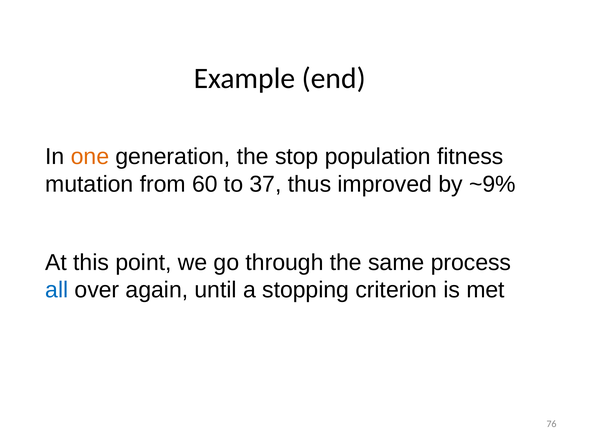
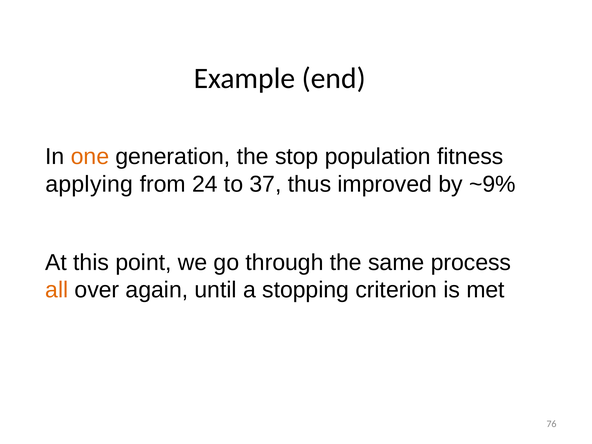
mutation: mutation -> applying (89, 184)
60: 60 -> 24 (205, 184)
all colour: blue -> orange (57, 290)
